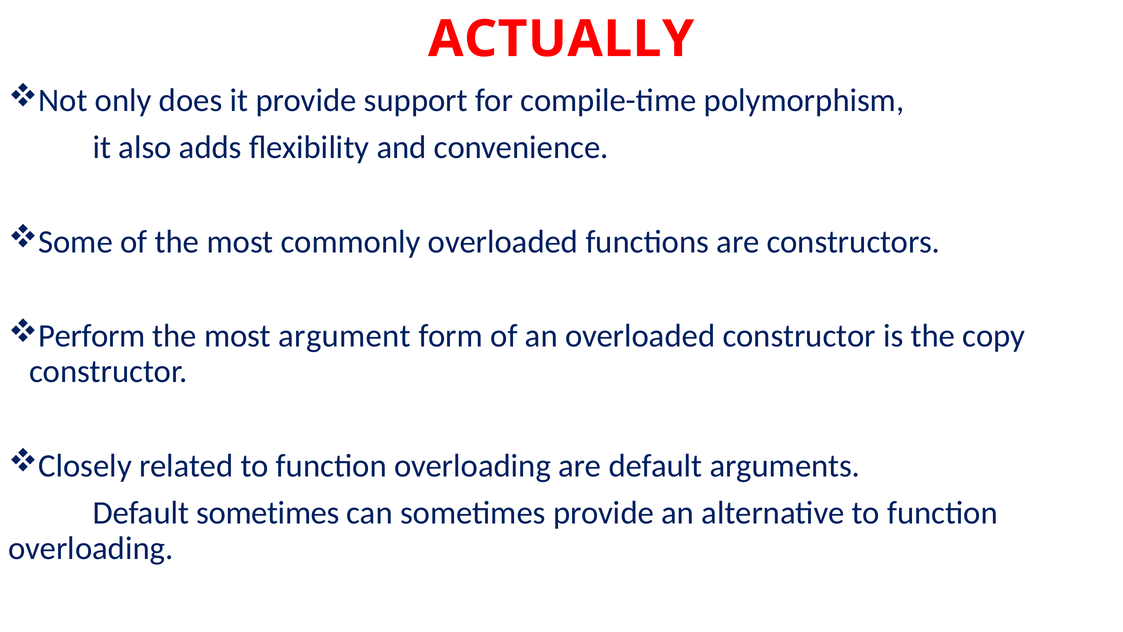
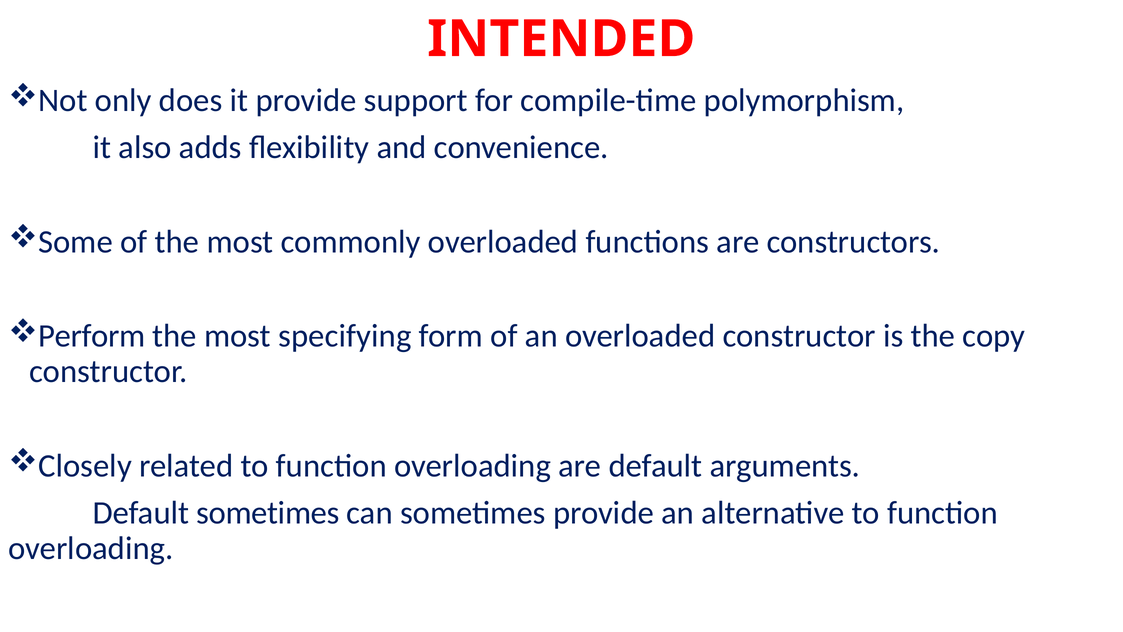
ACTUALLY: ACTUALLY -> INTENDED (561, 39)
argument: argument -> specifying (345, 336)
